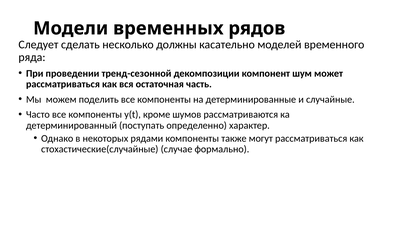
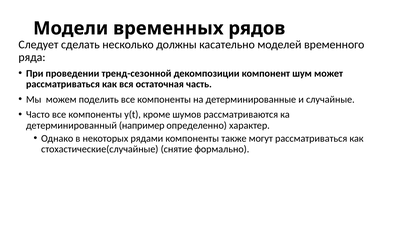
поступать: поступать -> например (142, 125)
случае: случае -> снятие (177, 149)
